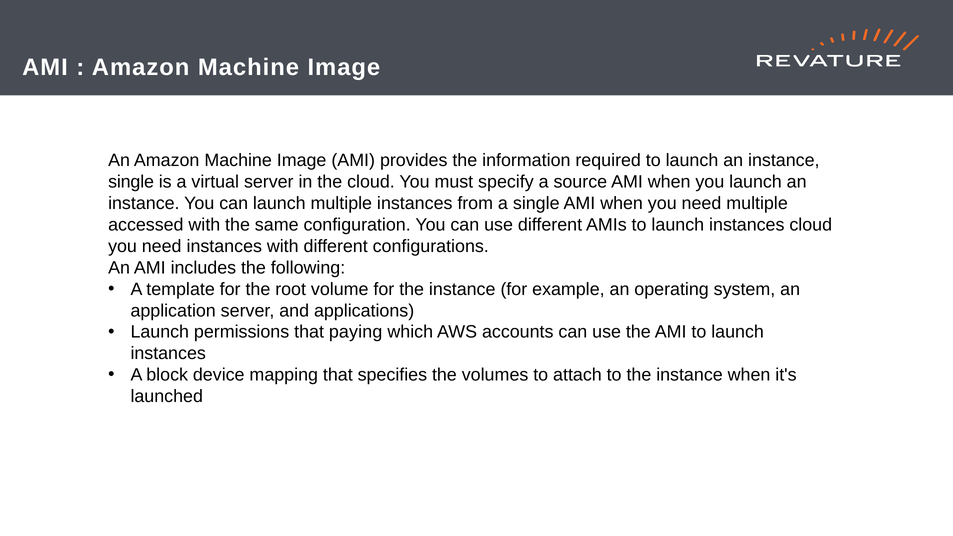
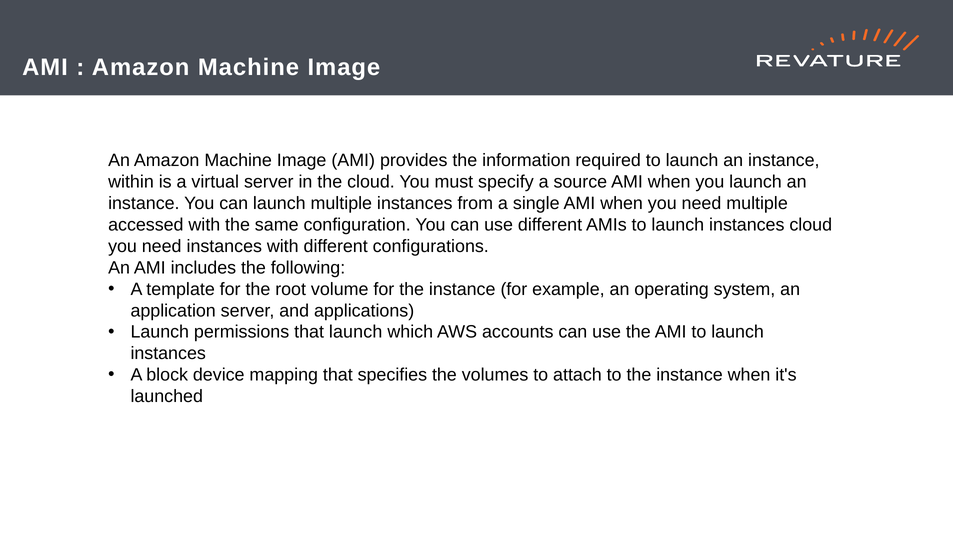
single: single -> within (131, 182)
that paying: paying -> launch (356, 332)
